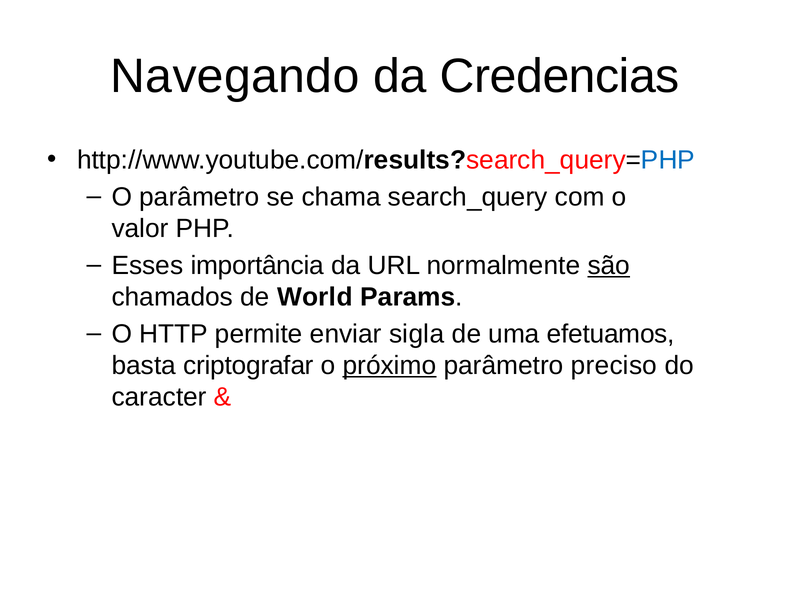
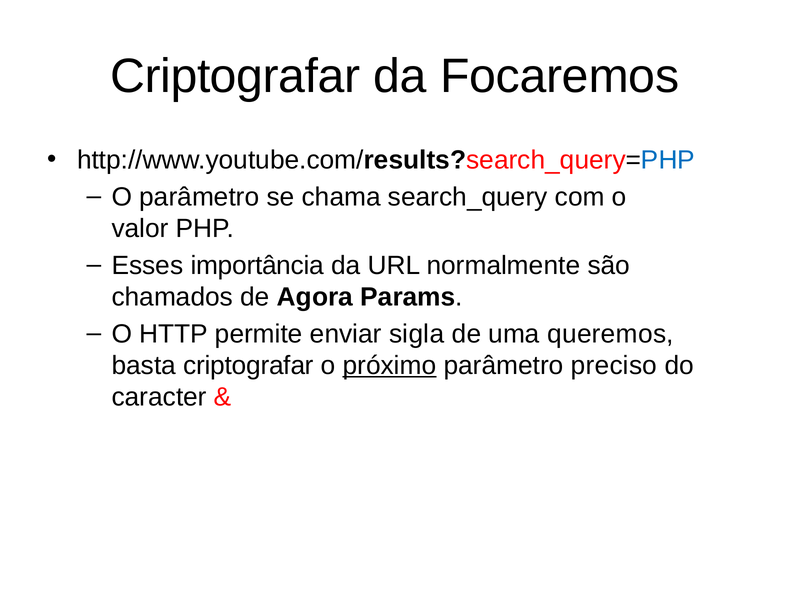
Navegando: Navegando -> Criptografar (235, 76)
Credencias: Credencias -> Focaremos (560, 76)
são underline: present -> none (609, 265)
World: World -> Agora (315, 297)
efetuamos: efetuamos -> queremos (610, 334)
